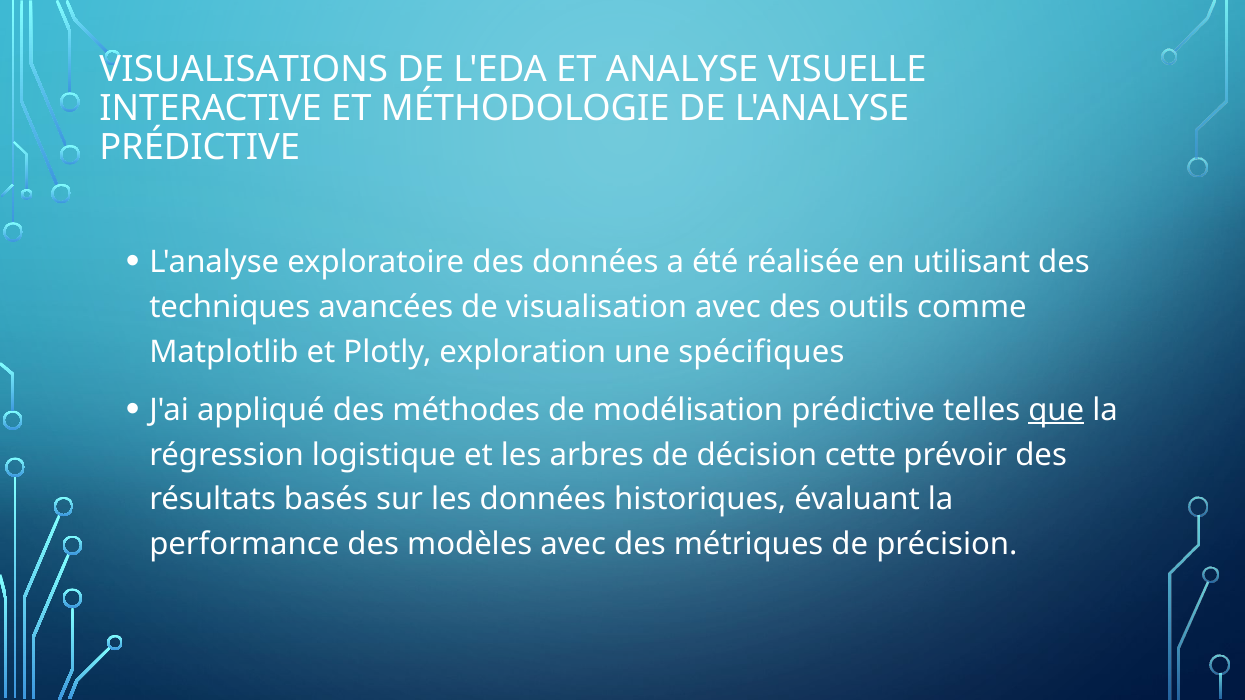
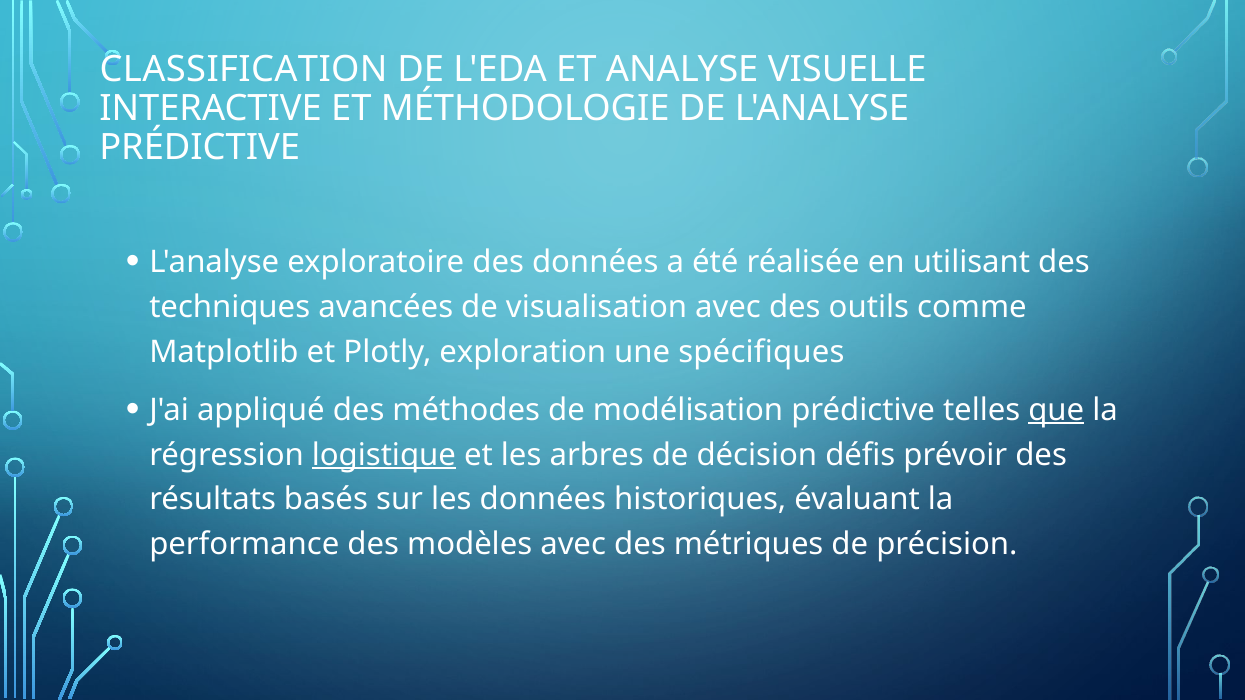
VISUALISATIONS: VISUALISATIONS -> CLASSIFICATION (244, 70)
logistique underline: none -> present (384, 455)
cette: cette -> défis (860, 455)
